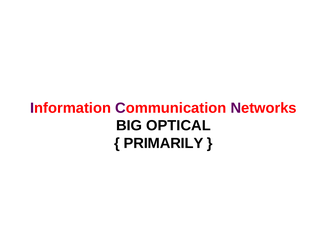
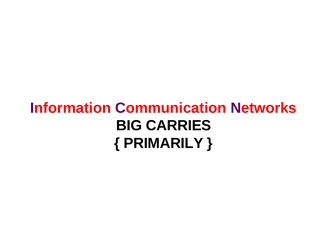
OPTICAL: OPTICAL -> CARRIES (179, 126)
